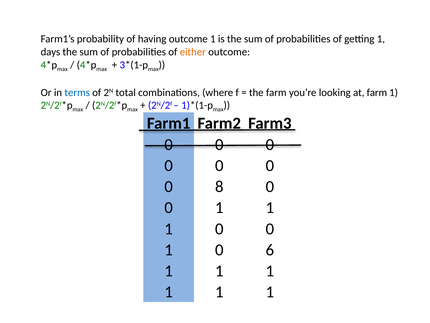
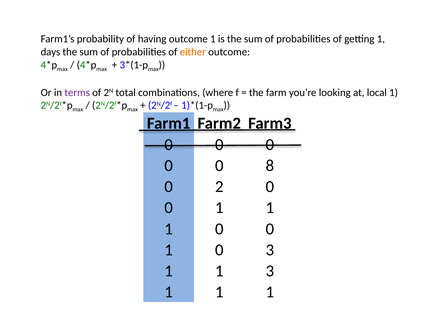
terms colour: blue -> purple (77, 92)
at farm: farm -> local (377, 92)
0: 0 -> 8 (270, 165)
8: 8 -> 2 (219, 186)
0 6: 6 -> 3 (270, 250)
1: 1 -> 3 (270, 271)
